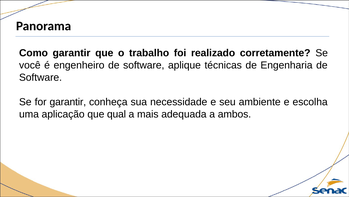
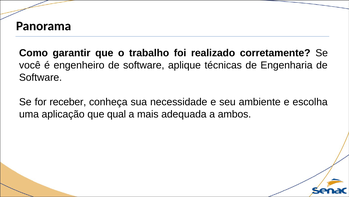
for garantir: garantir -> receber (68, 102)
